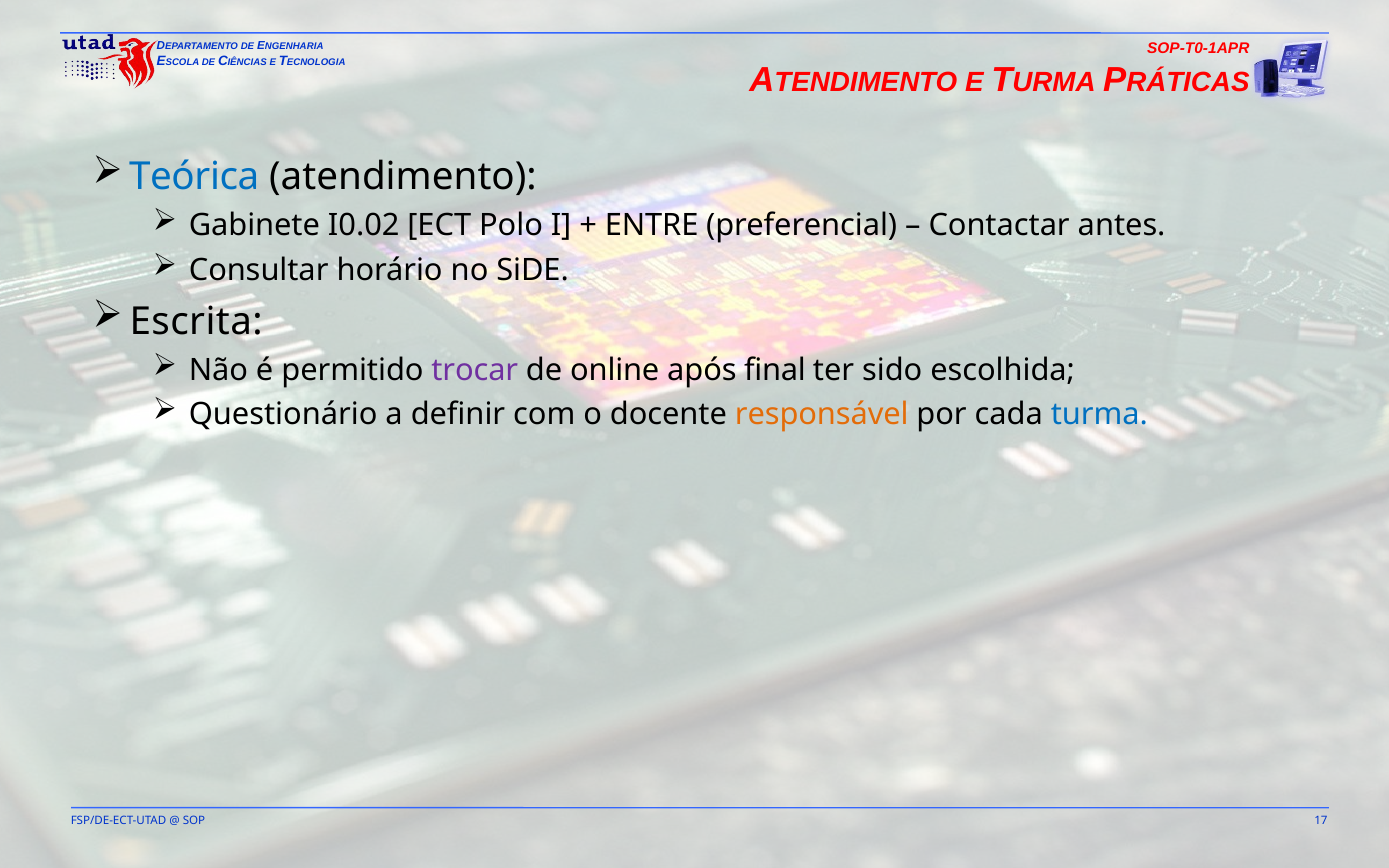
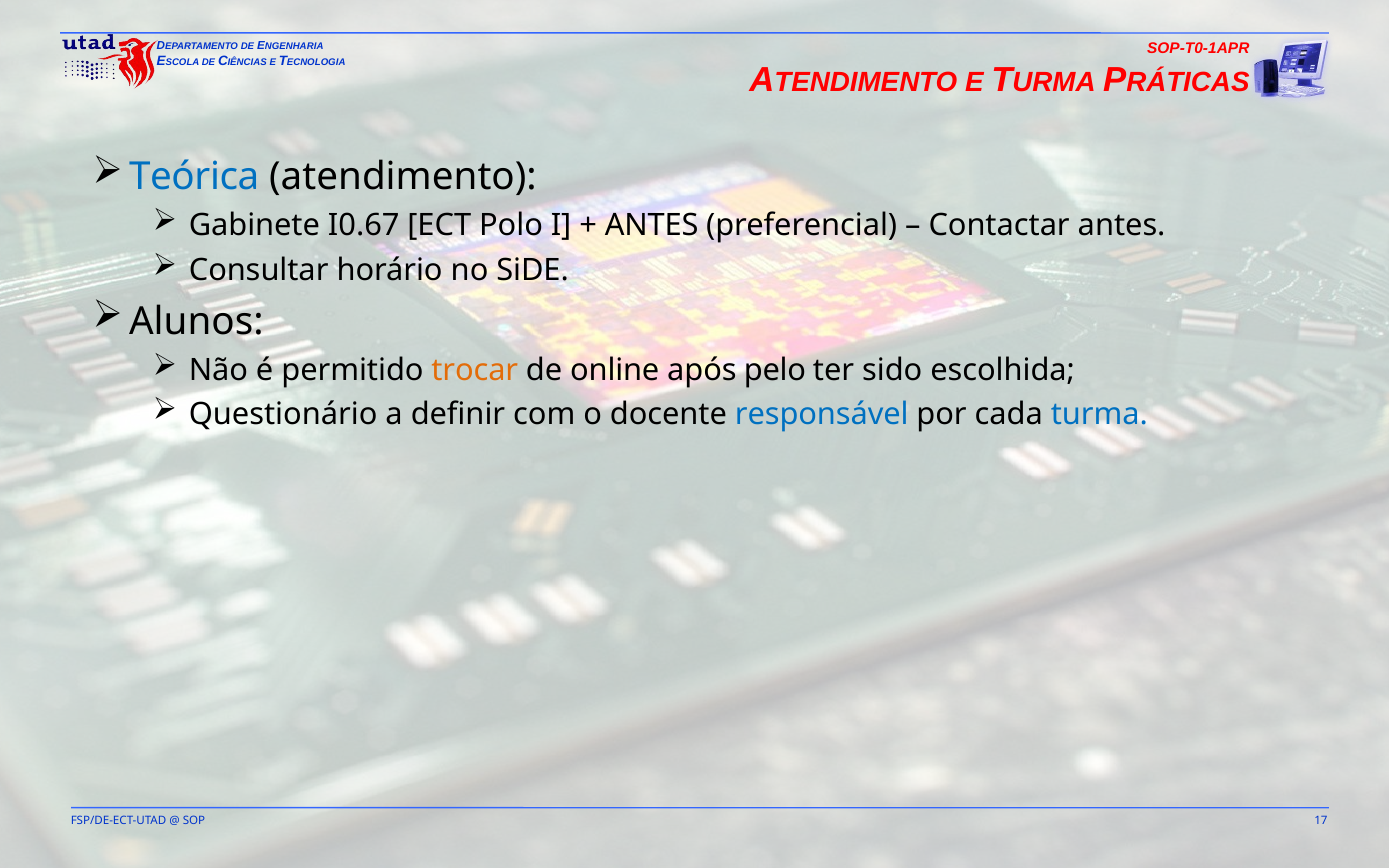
I0.02: I0.02 -> I0.67 (364, 226)
ENTRE: ENTRE -> ANTES (652, 226)
Escrita: Escrita -> Alunos (196, 321)
trocar colour: purple -> orange (475, 370)
final: final -> pelo (775, 370)
responsável colour: orange -> blue (822, 414)
